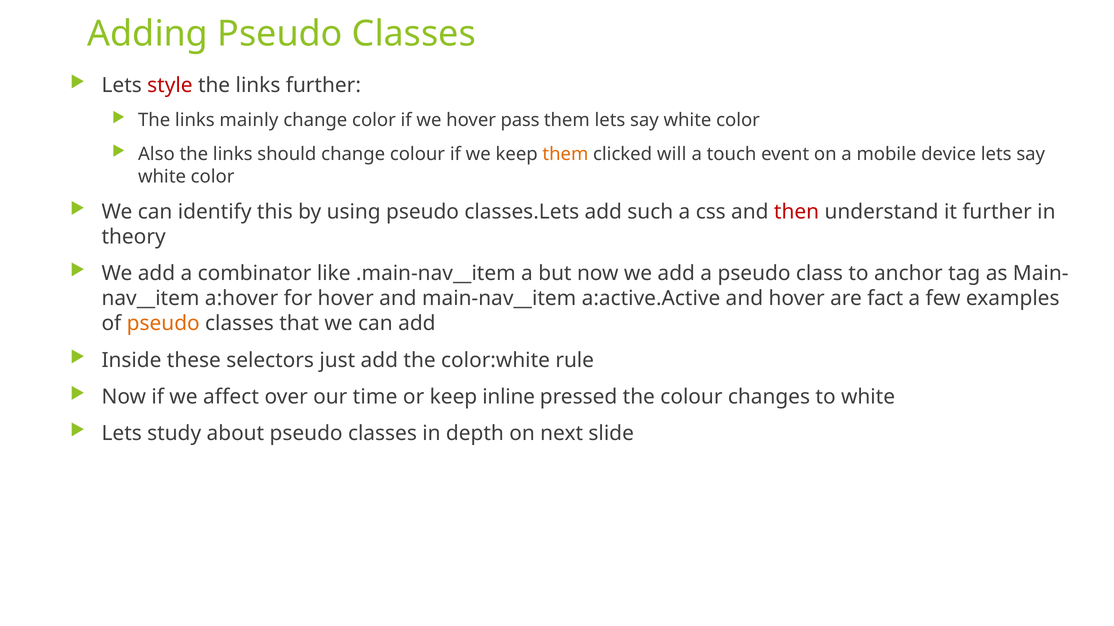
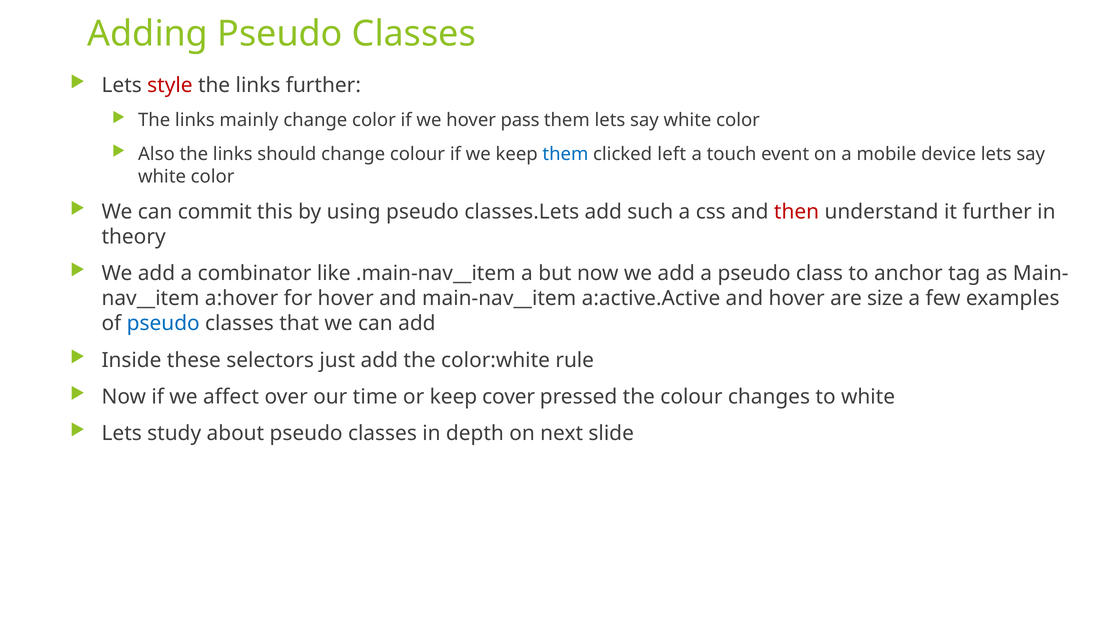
them colour: orange -> blue (565, 154)
will: will -> left (672, 154)
identify: identify -> commit (215, 212)
fact: fact -> size (885, 299)
pseudo colour: orange -> blue (163, 324)
inline: inline -> cover (509, 397)
